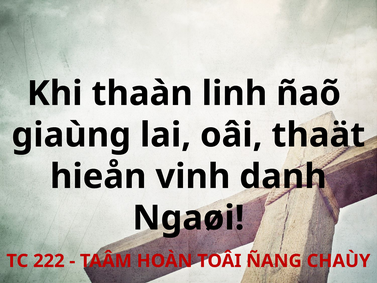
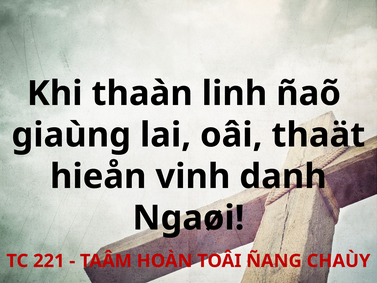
222: 222 -> 221 (49, 261)
